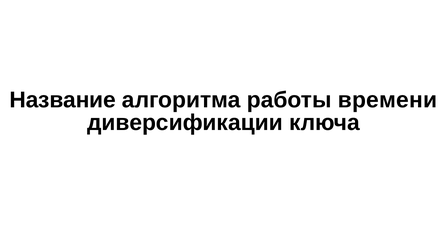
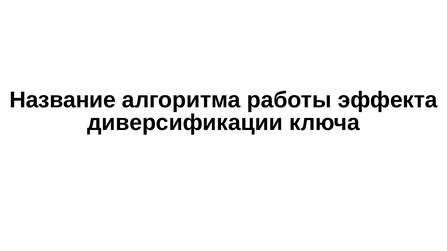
времени: времени -> эффекта (388, 100)
